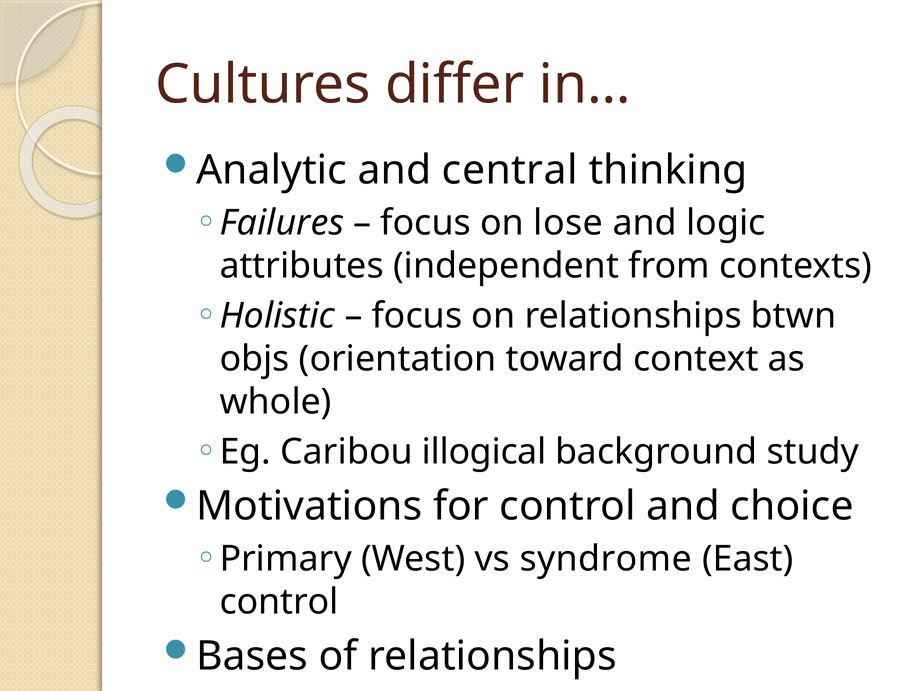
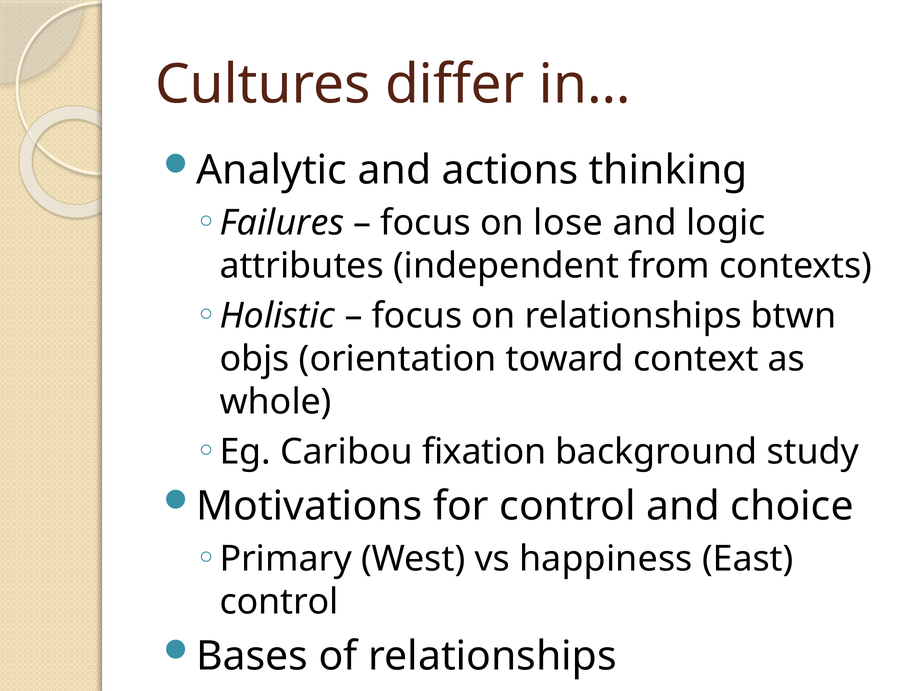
central: central -> actions (510, 170)
illogical: illogical -> fixation (484, 452)
syndrome: syndrome -> happiness (606, 559)
